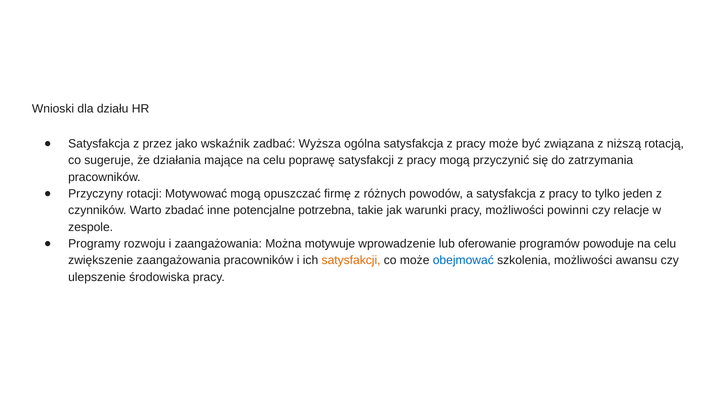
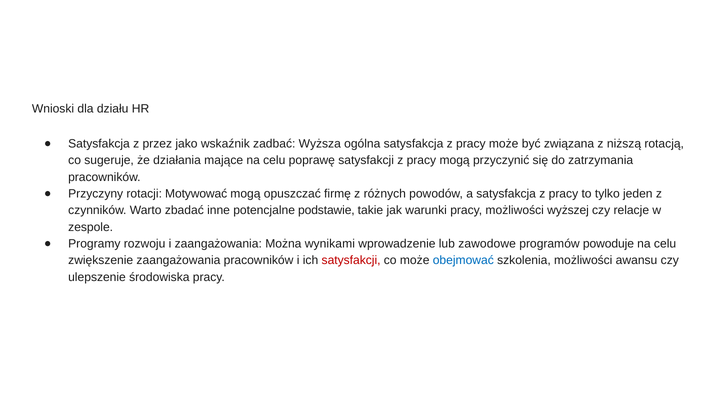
potrzebna: potrzebna -> podstawie (326, 210)
powinni: powinni -> wyższej (568, 210)
motywuje: motywuje -> wynikami (330, 244)
oferowanie: oferowanie -> zawodowe (487, 244)
satysfakcji colour: orange -> red (351, 260)
